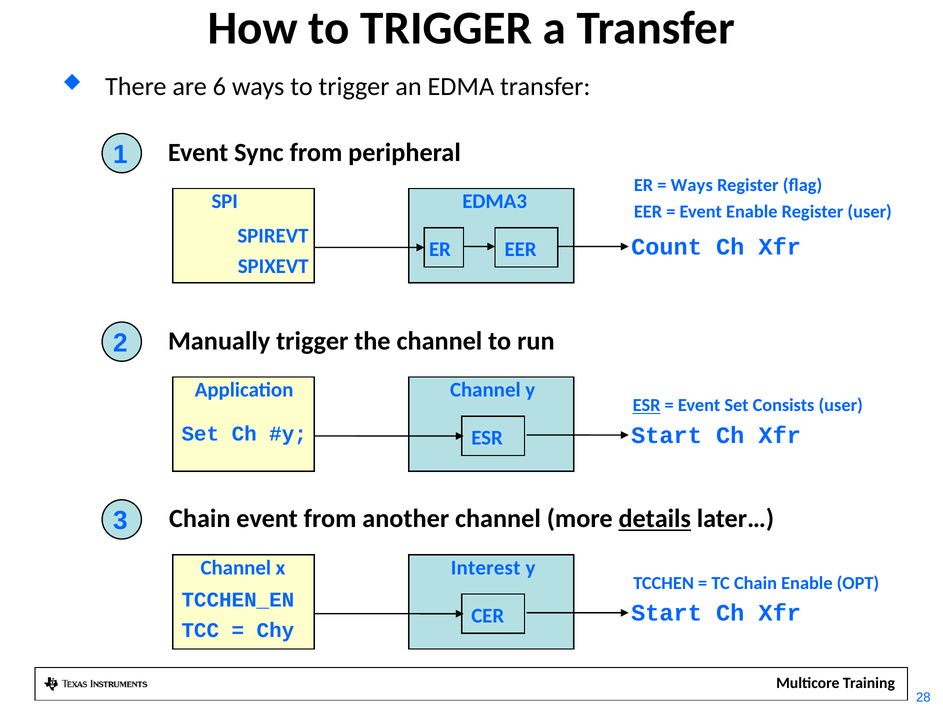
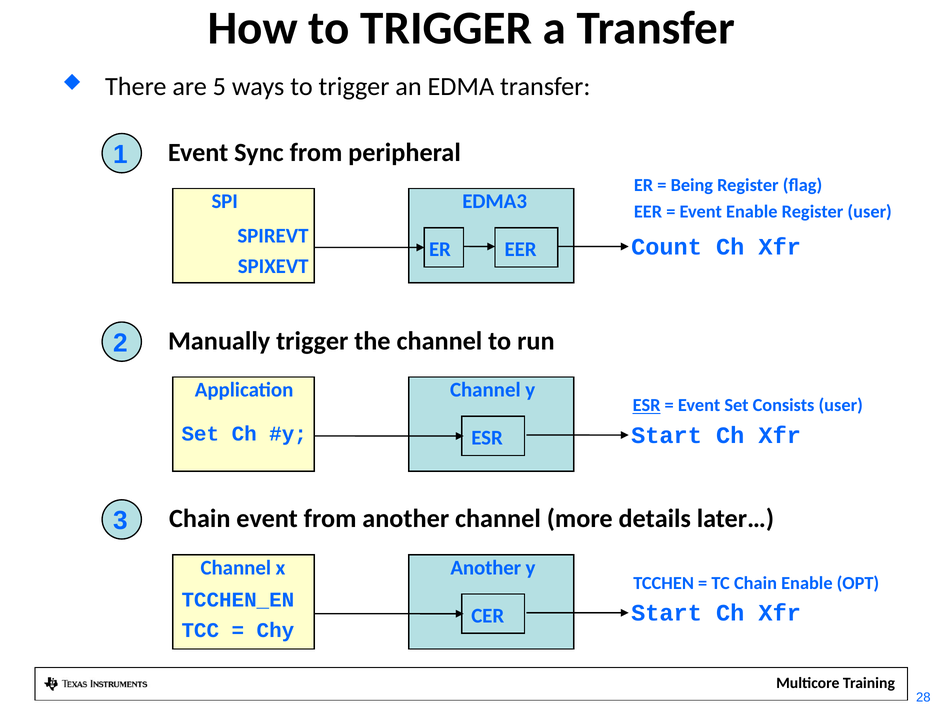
6: 6 -> 5 (219, 87)
Ways: Ways -> Being (692, 185)
details underline: present -> none (655, 519)
x Interest: Interest -> Another (486, 568)
